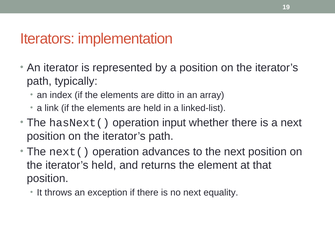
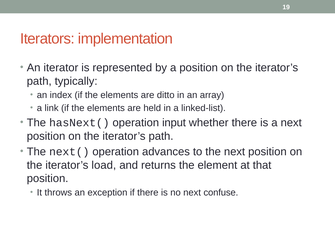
iterator’s held: held -> load (104, 165)
equality: equality -> confuse (221, 193)
